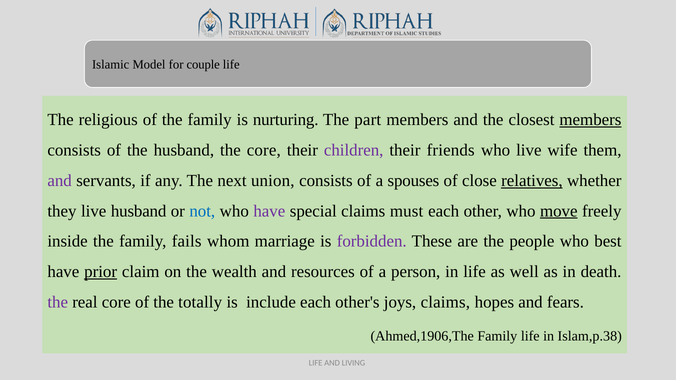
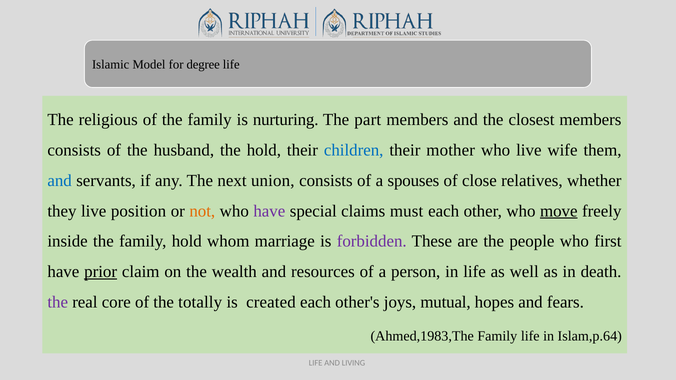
couple: couple -> degree (203, 65)
members underline: present -> none (590, 120)
the core: core -> hold (264, 150)
children colour: purple -> blue (354, 150)
friends: friends -> mother (451, 150)
and colour: purple -> blue (60, 181)
relatives underline: present -> none (532, 181)
live husband: husband -> position (139, 211)
not colour: blue -> orange (202, 211)
family fails: fails -> hold (187, 242)
best: best -> first (608, 242)
include: include -> created (271, 302)
joys claims: claims -> mutual (445, 302)
Ahmed,1906,The: Ahmed,1906,The -> Ahmed,1983,The (422, 336)
Islam,p.38: Islam,p.38 -> Islam,p.64 (590, 336)
